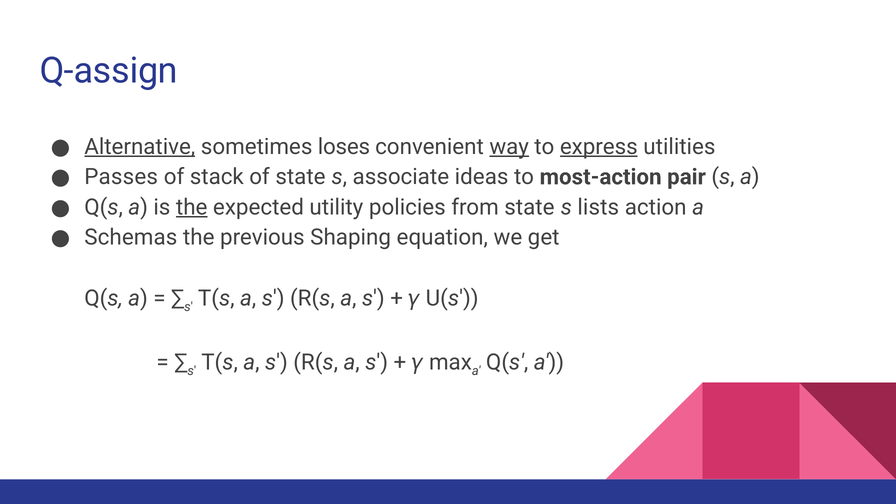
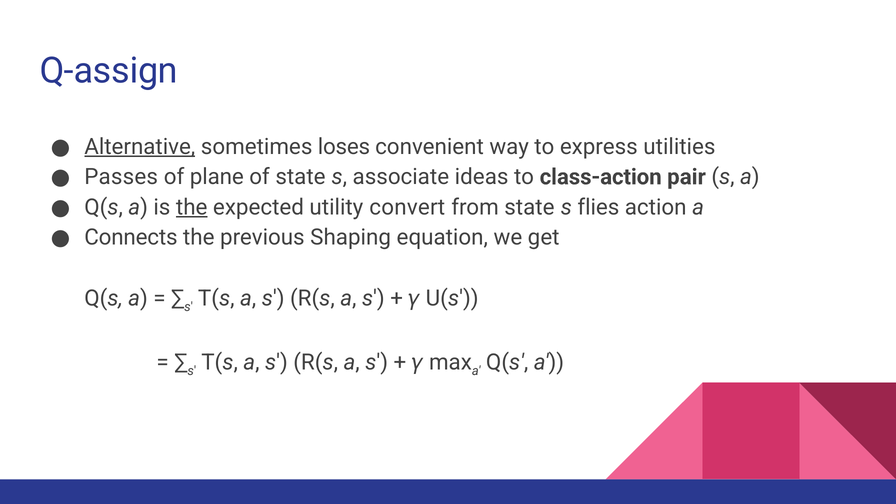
way underline: present -> none (509, 147)
express underline: present -> none (599, 147)
stack: stack -> plane (217, 177)
most-action: most-action -> class-action (601, 177)
policies: policies -> convert (407, 207)
lists: lists -> flies (598, 207)
Schemas: Schemas -> Connects (131, 237)
